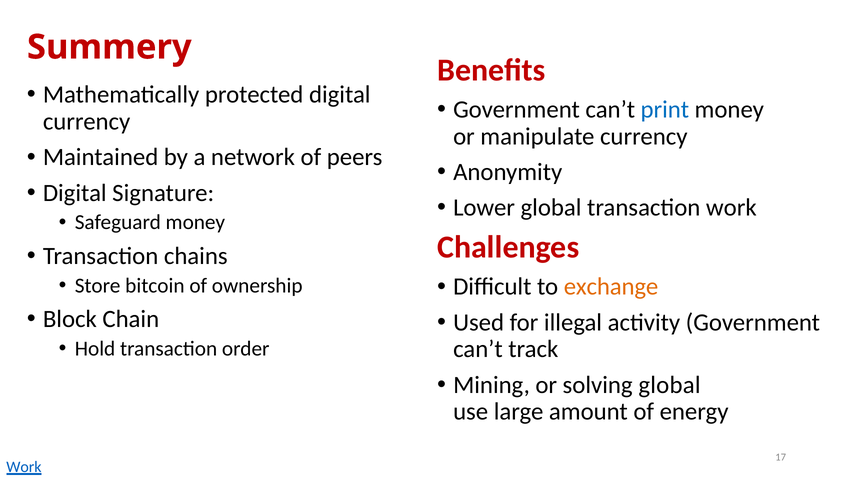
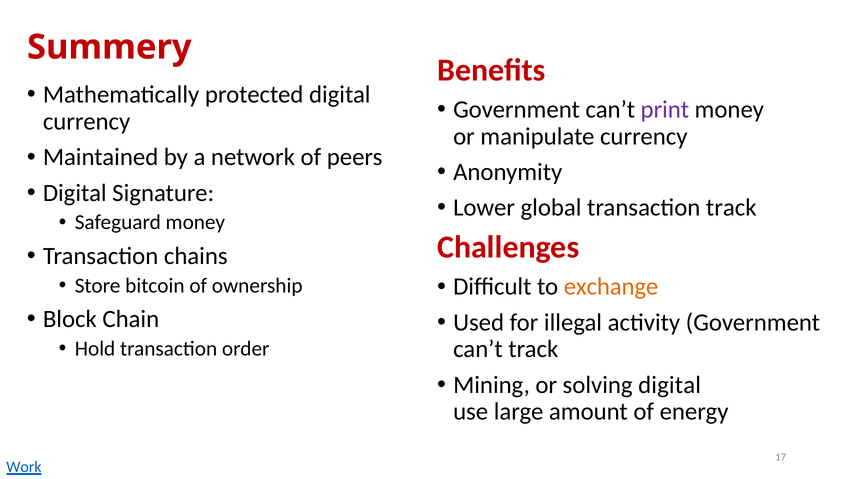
print colour: blue -> purple (665, 110)
transaction work: work -> track (731, 208)
solving global: global -> digital (670, 385)
